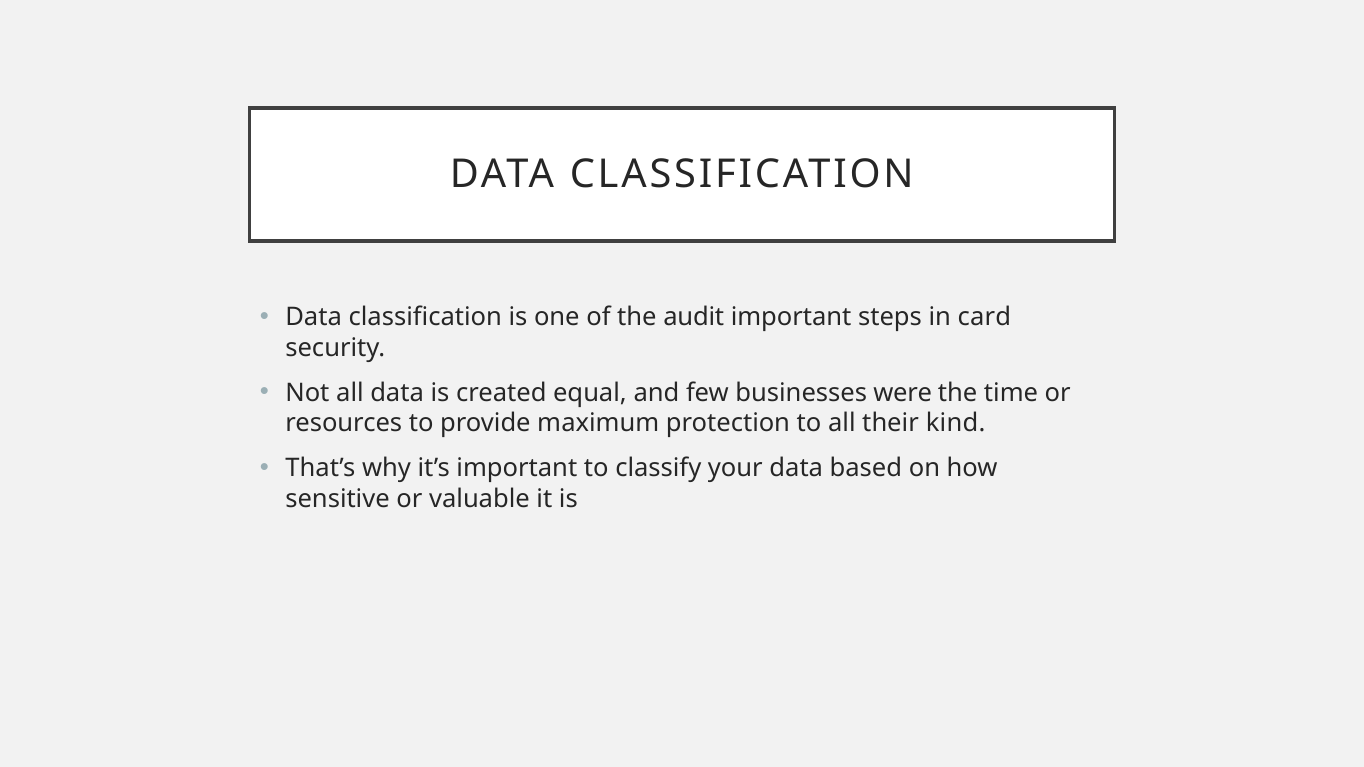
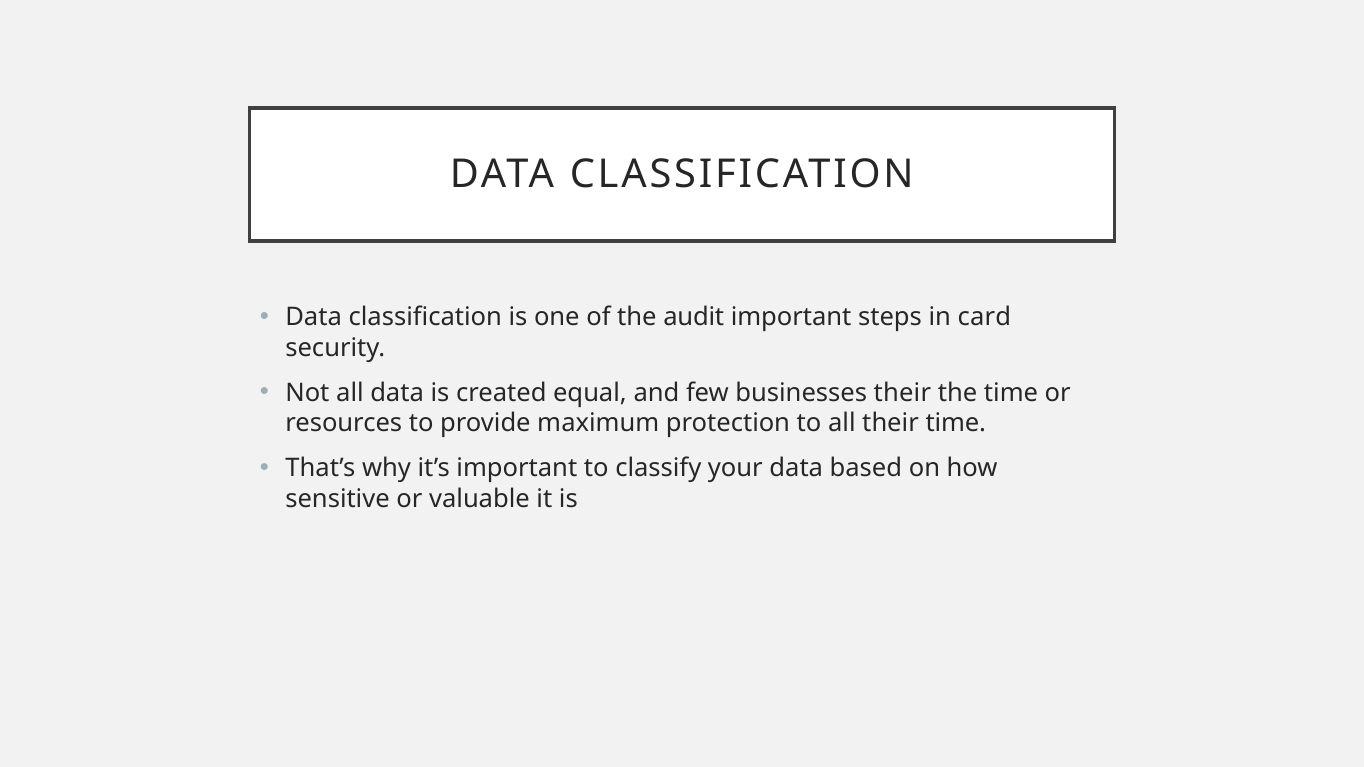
businesses were: were -> their (902, 393)
their kind: kind -> time (956, 424)
